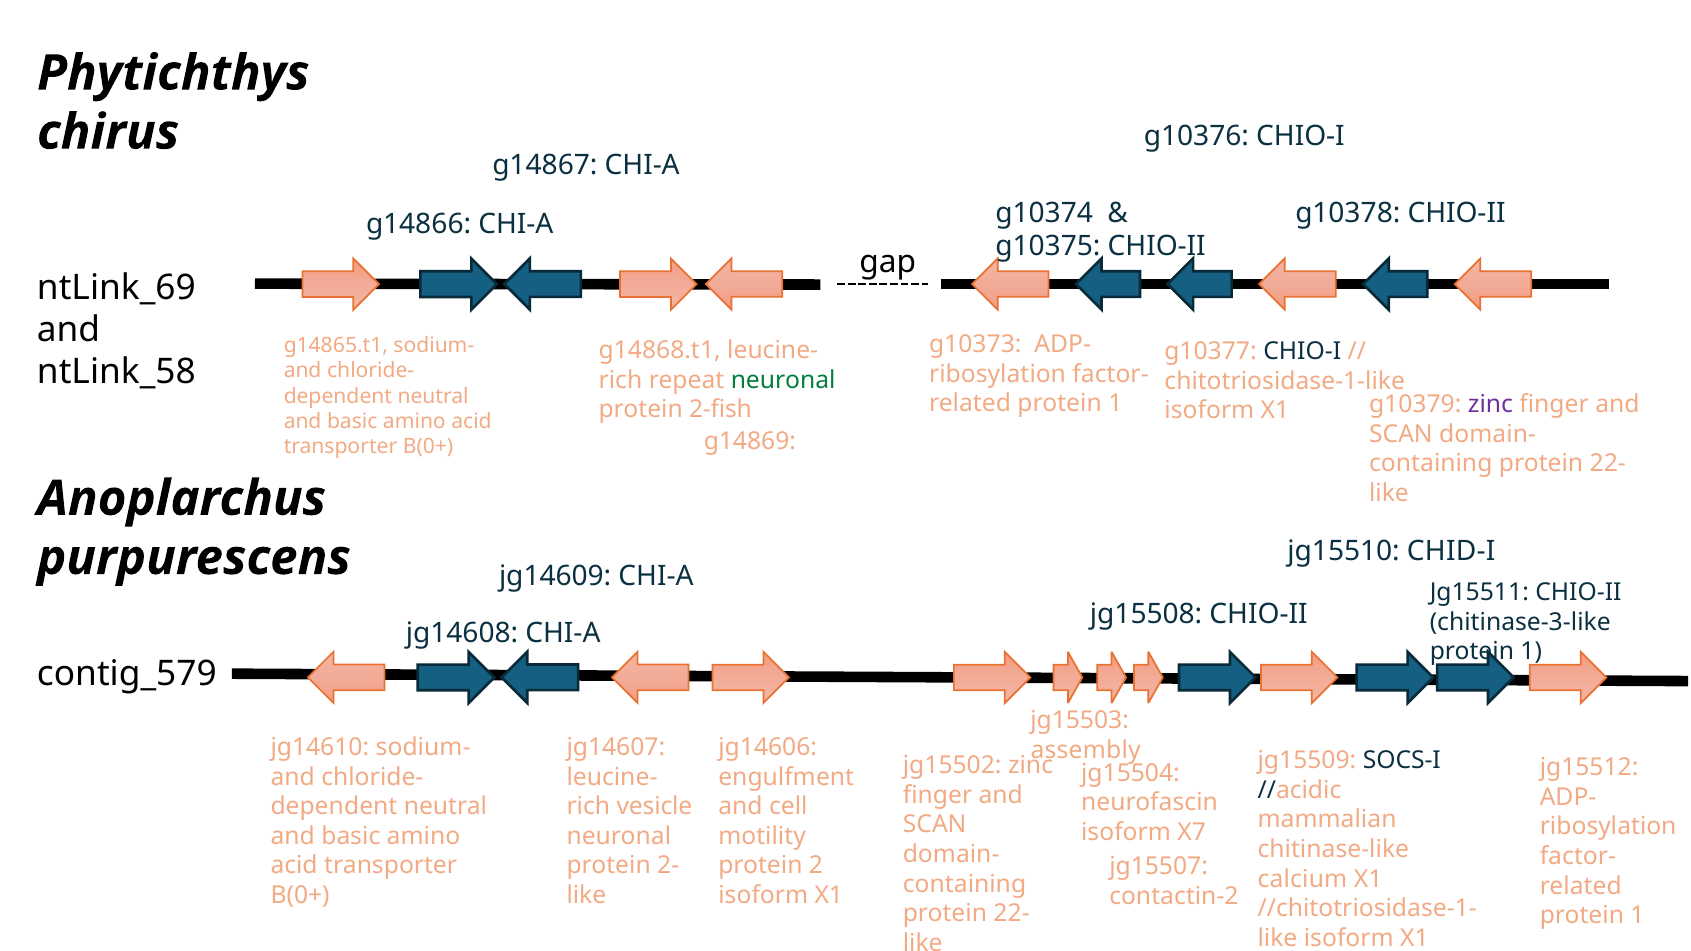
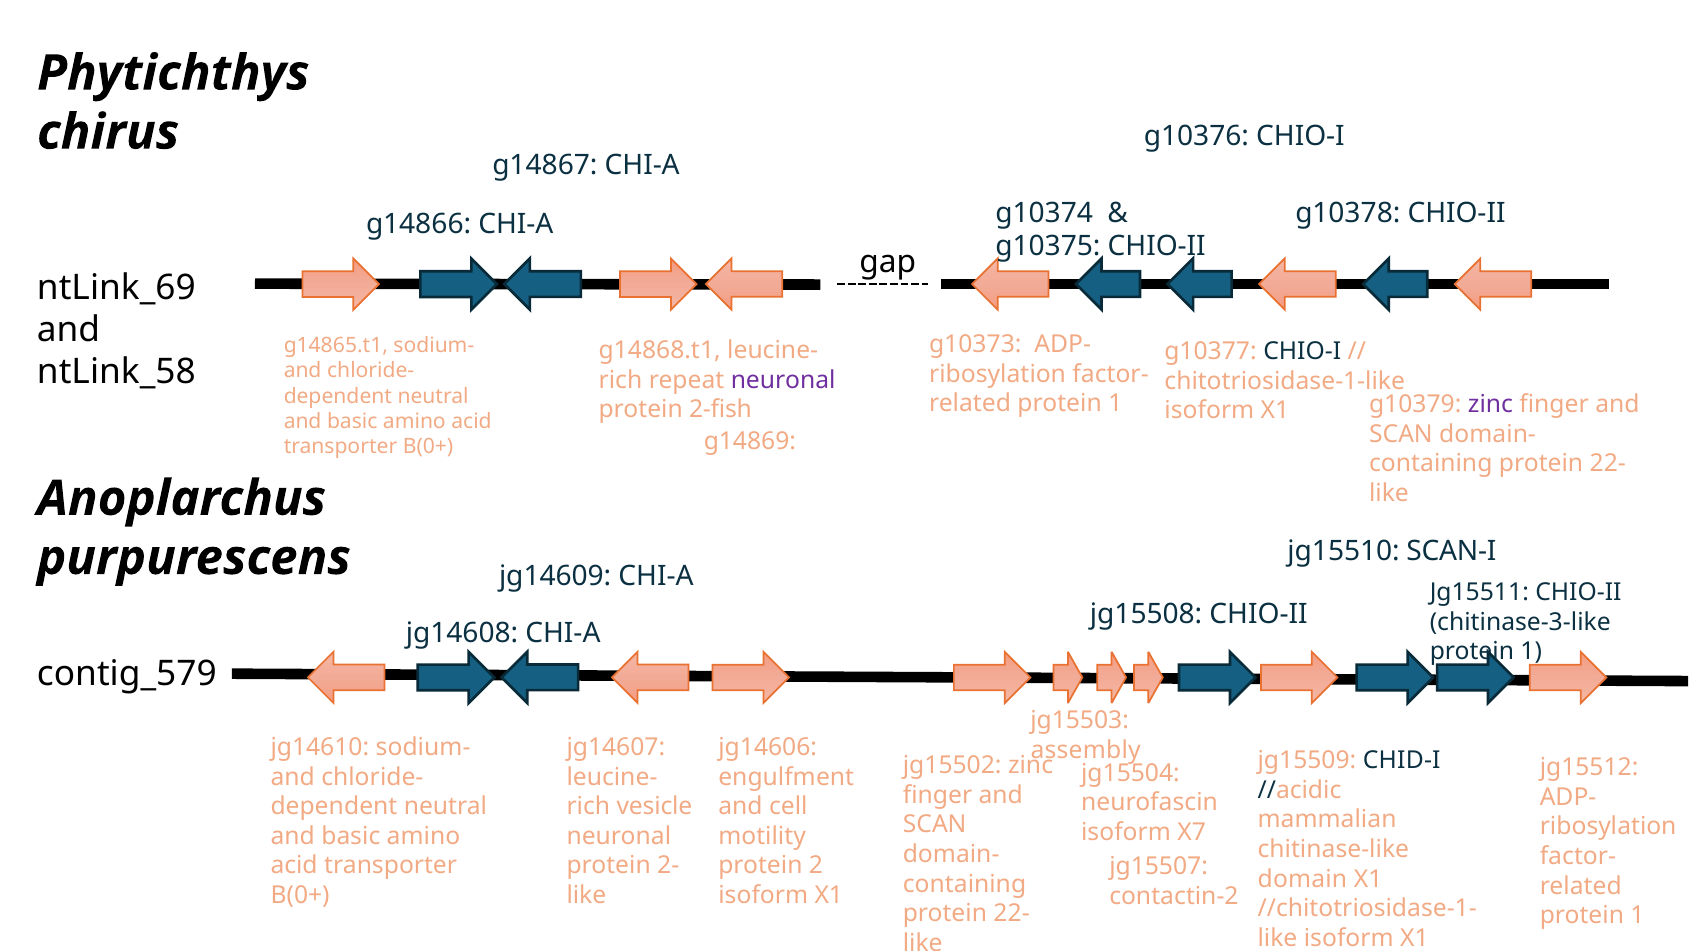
neuronal colour: green -> purple (783, 380)
CHID-I: CHID-I -> SCAN-I (1451, 551)
SOCS-I: SOCS-I -> CHID-I (1402, 761)
calcium: calcium -> domain (1302, 879)
